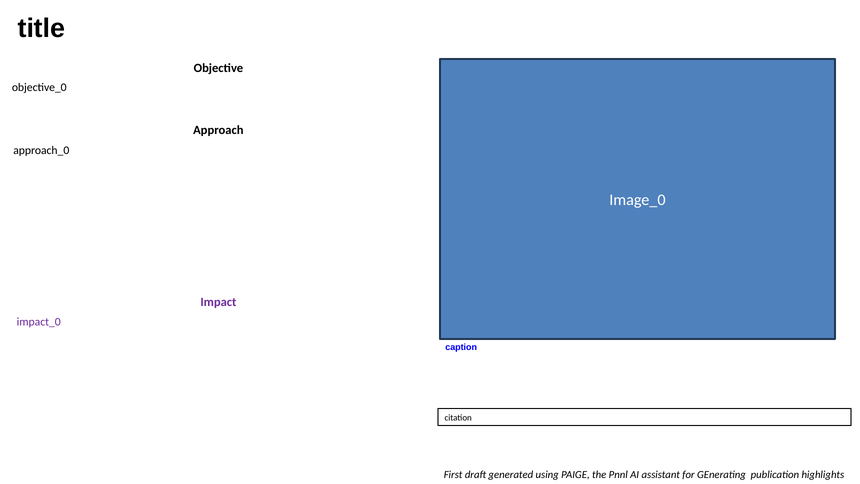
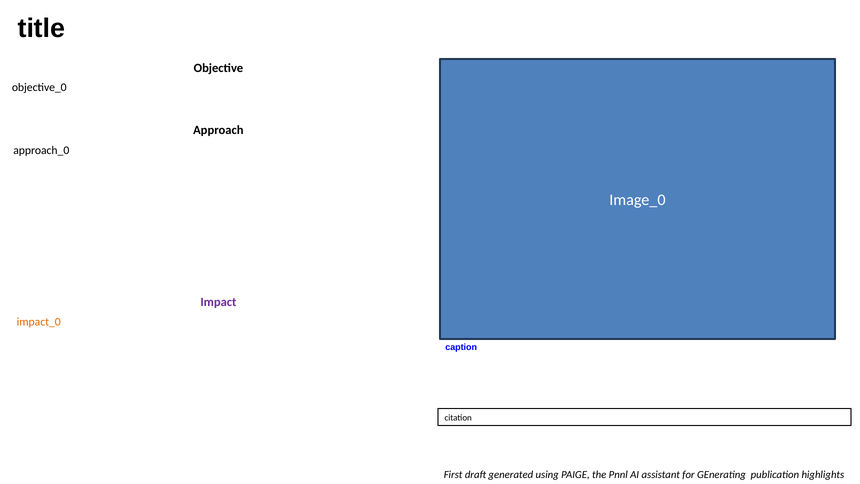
impact_0 colour: purple -> orange (39, 322)
